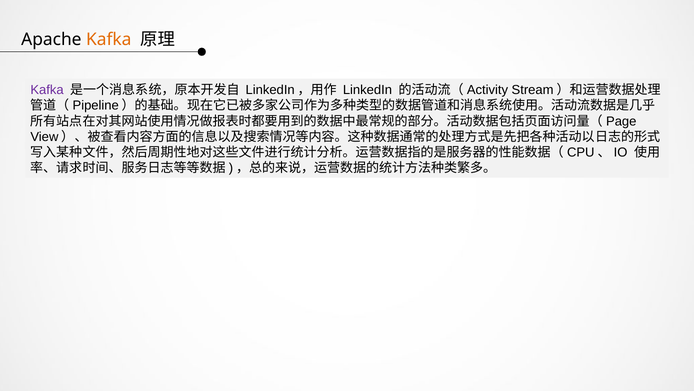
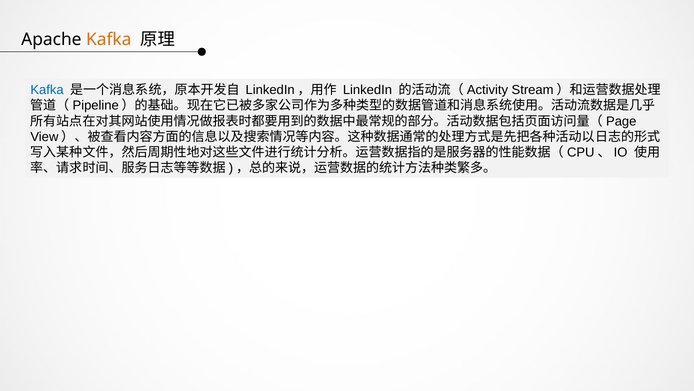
Kafka colour: purple -> blue (47, 90)
